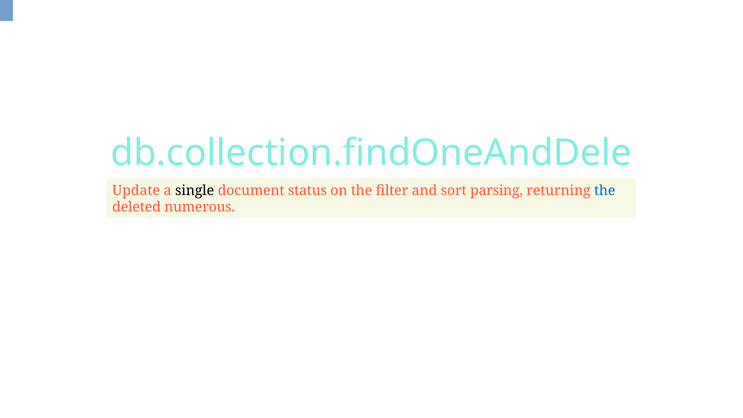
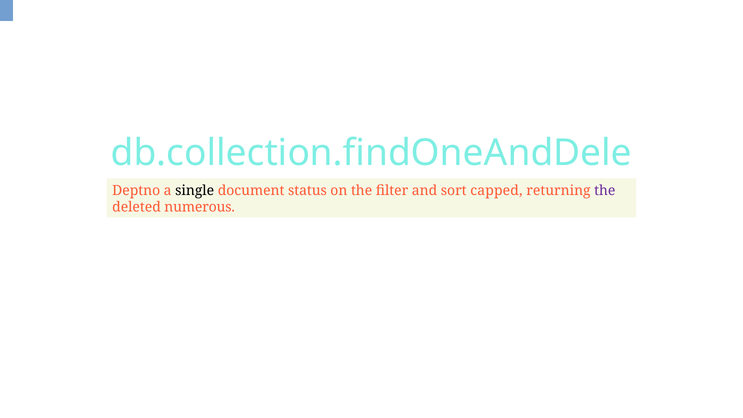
Update: Update -> Deptno (136, 190)
parsing: parsing -> capped (496, 190)
the colour: blue -> purple (605, 190)
